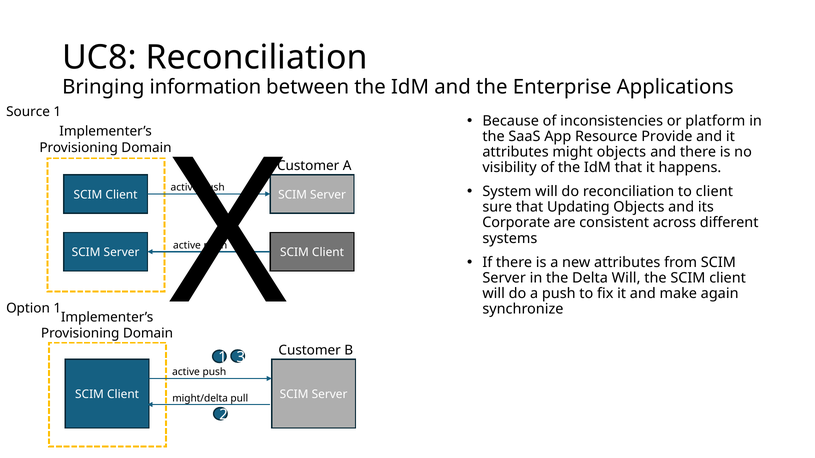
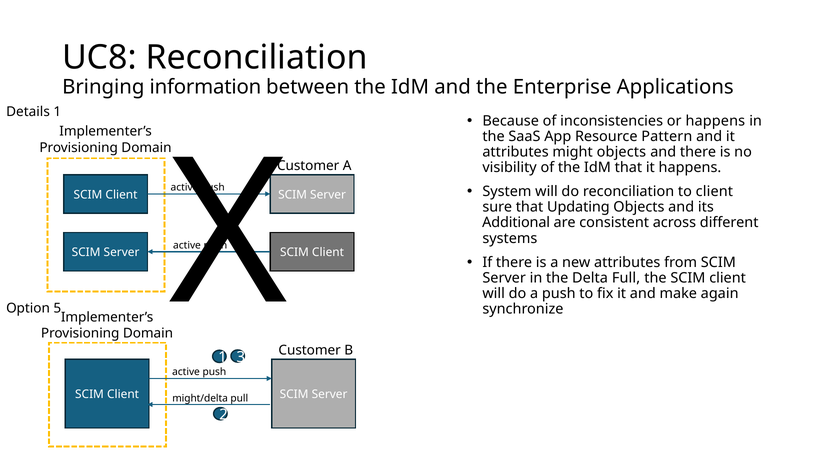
Source: Source -> Details (28, 112)
or platform: platform -> happens (715, 121)
Provide: Provide -> Pattern (667, 136)
Corporate: Corporate -> Additional (516, 223)
Delta Will: Will -> Full (626, 278)
Option 1: 1 -> 5 (57, 309)
